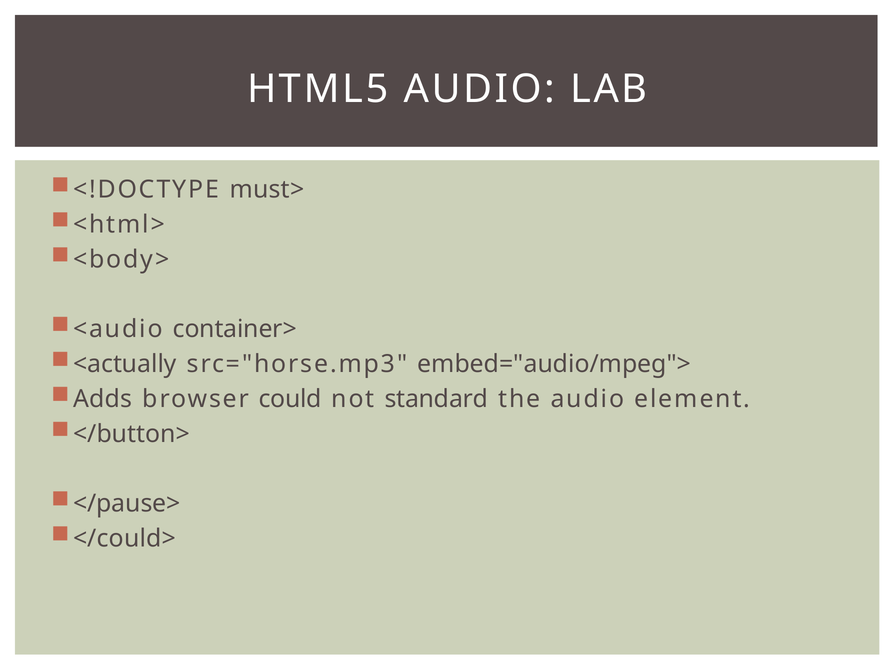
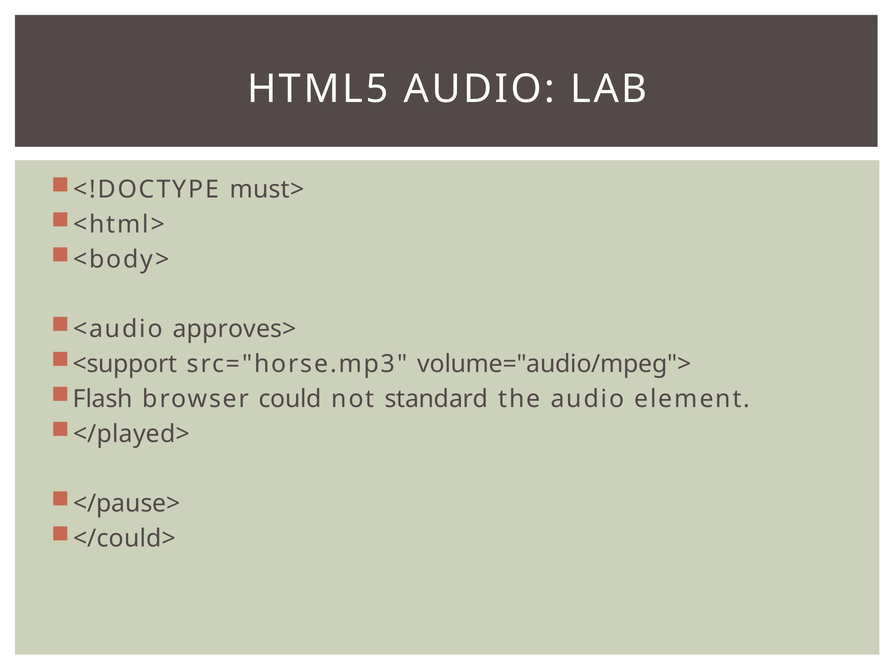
container>: container> -> approves> (235, 329)
<actually: <actually -> <support (125, 364)
embed="audio/mpeg">: embed="audio/mpeg"> -> volume="audio/mpeg"> (554, 364)
Adds: Adds -> Flash (103, 399)
</button>: </button> -> </played> (131, 433)
